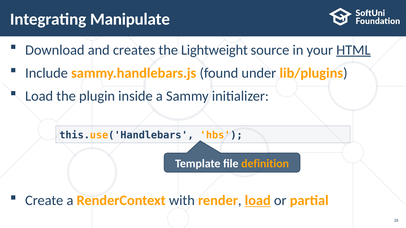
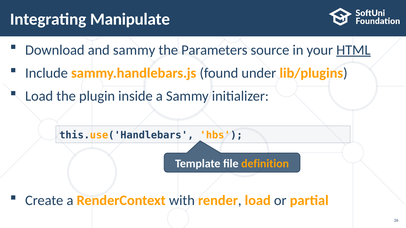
and creates: creates -> sammy (134, 50)
Lightweight: Lightweight -> Parameters (214, 50)
load underline: present -> none (258, 201)
